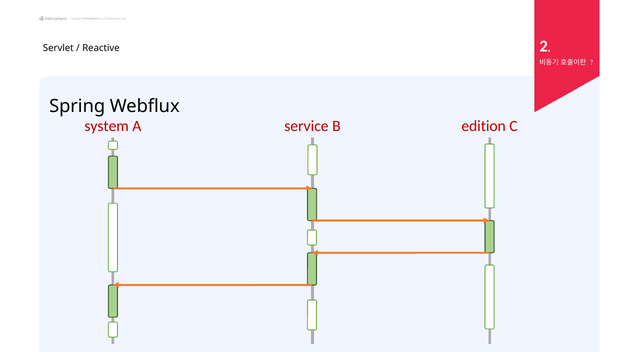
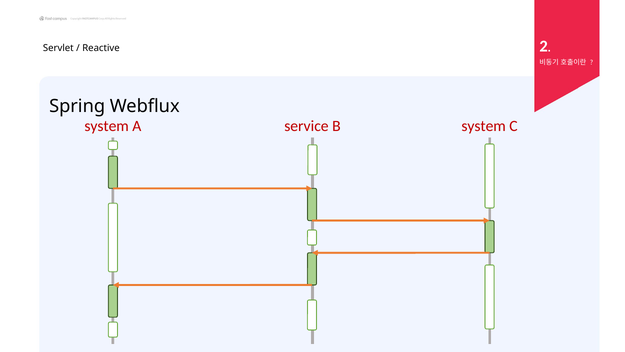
B edition: edition -> system (484, 126)
